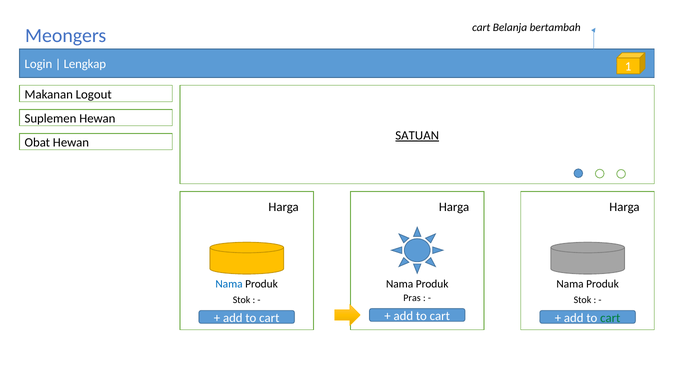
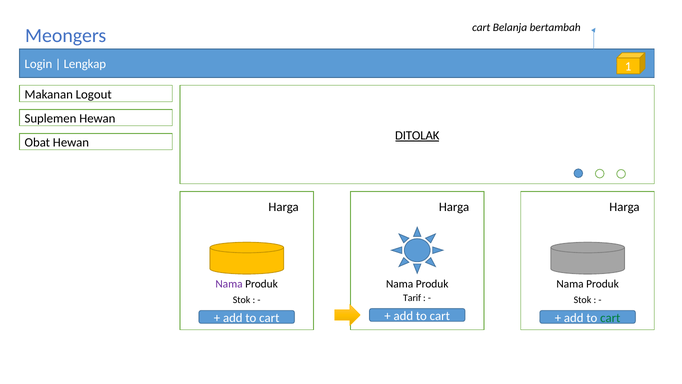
SATUAN: SATUAN -> DITOLAK (417, 135)
Nama colour: blue -> purple (229, 284)
Pras: Pras -> Tarif (412, 298)
